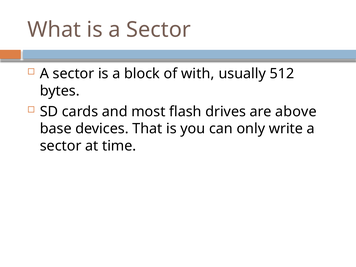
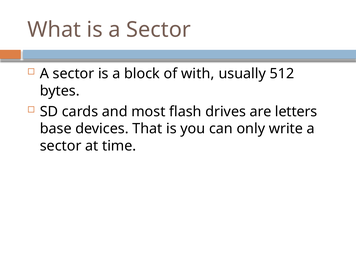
above: above -> letters (296, 112)
